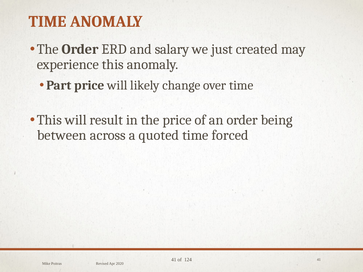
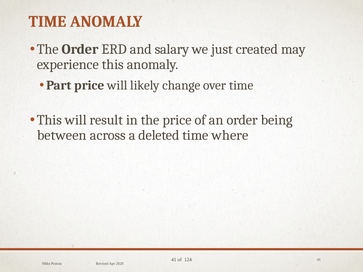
quoted: quoted -> deleted (159, 135)
forced: forced -> where (230, 135)
